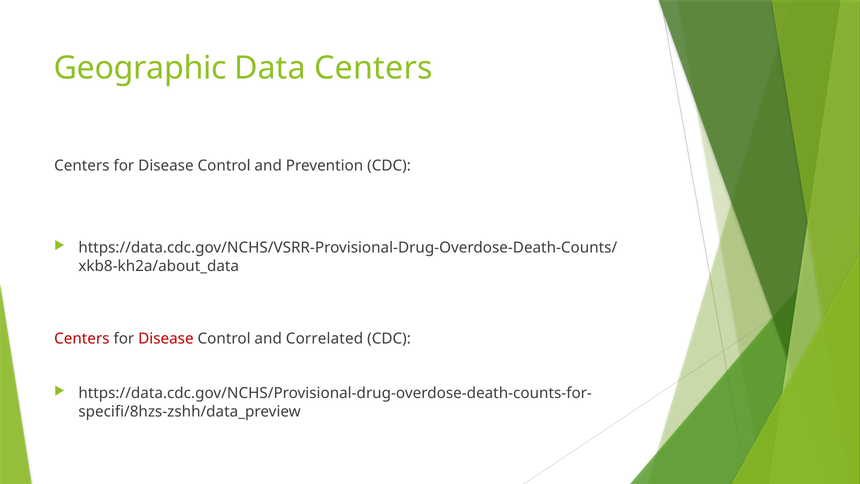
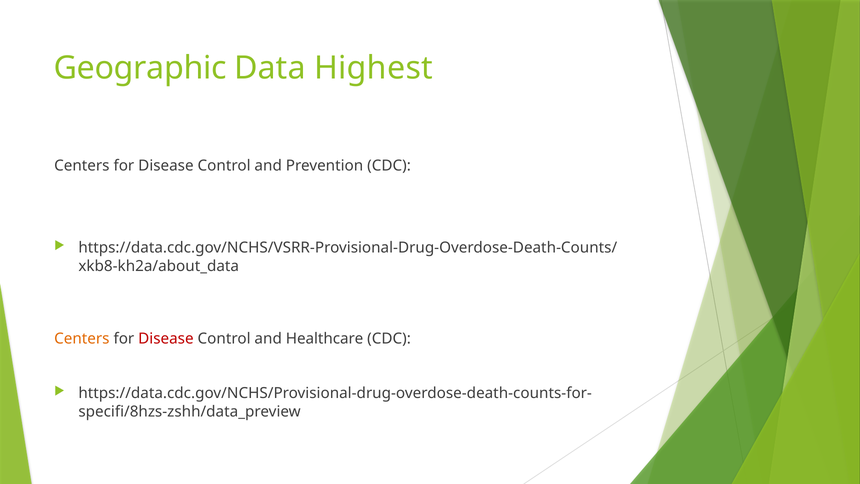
Data Centers: Centers -> Highest (373, 68)
Centers colour: red -> orange (82, 339)
Correlated: Correlated -> Healthcare (325, 339)
